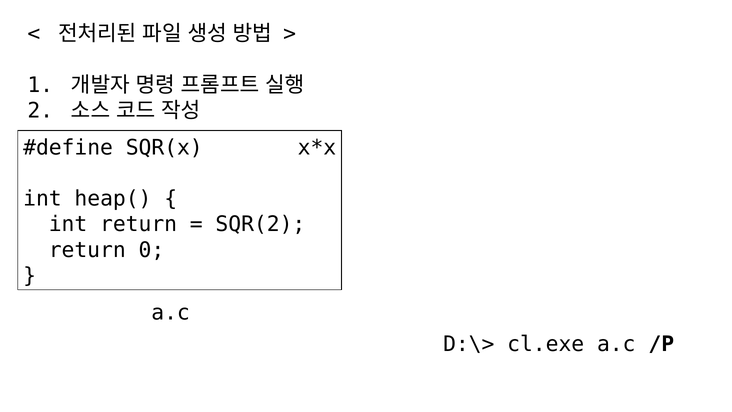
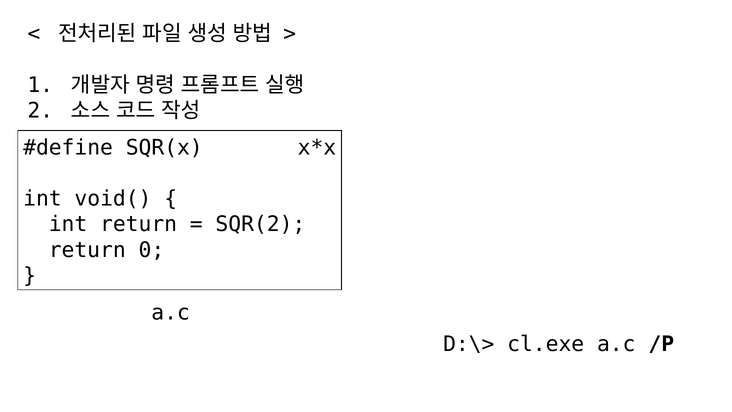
heap(: heap( -> void( (113, 199)
